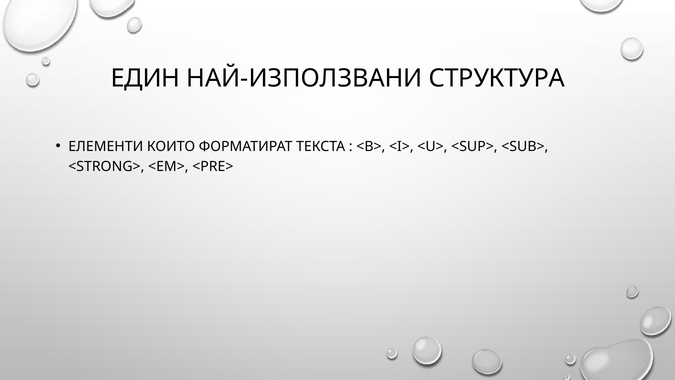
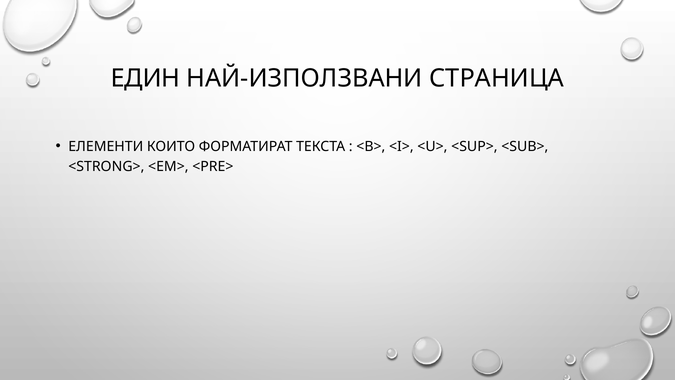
СТРУКТУРА: СТРУКТУРА -> СТРАНИЦА (497, 78)
